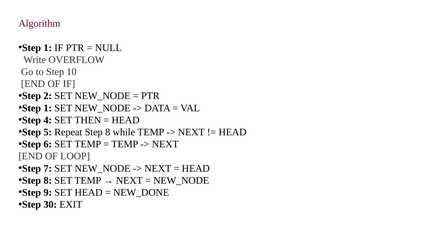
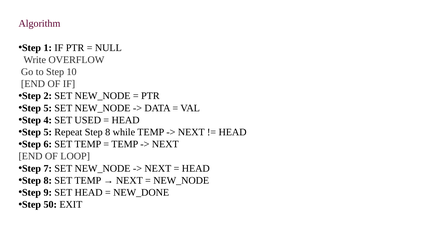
1: 1 -> 5 (48, 108)
THEN: THEN -> USED (88, 120)
30: 30 -> 50 (50, 205)
